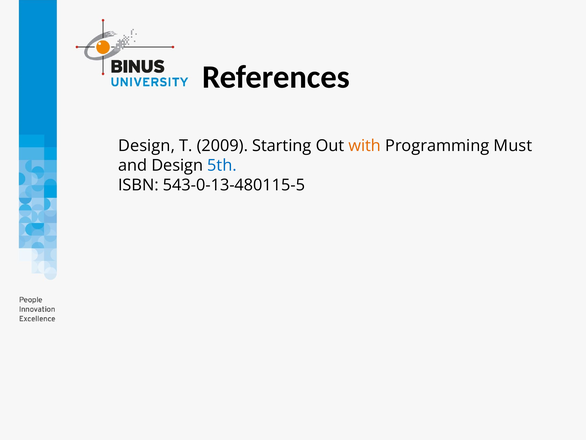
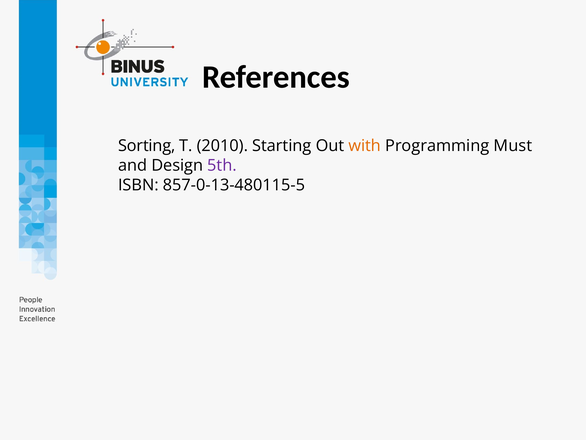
Design: Design -> Sorting (147, 146)
2009: 2009 -> 2010 (222, 146)
5th colour: blue -> purple (222, 165)
543-0-13-480115-5: 543-0-13-480115-5 -> 857-0-13-480115-5 (234, 185)
